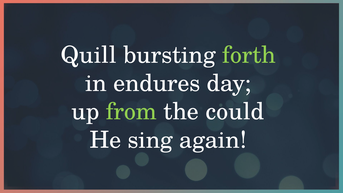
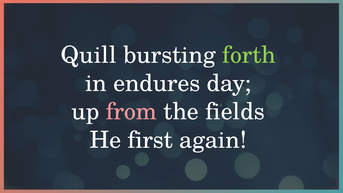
from colour: light green -> pink (131, 112)
could: could -> fields (235, 112)
sing: sing -> first (150, 140)
